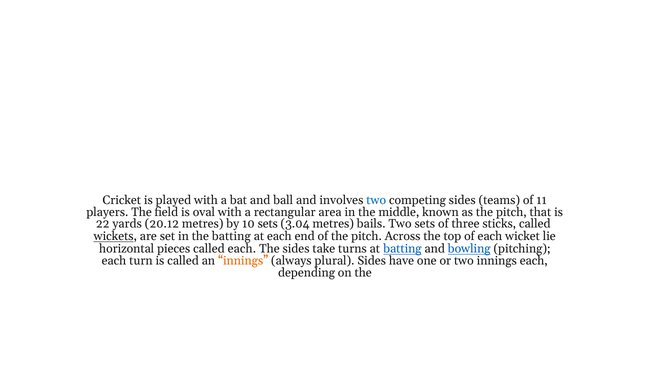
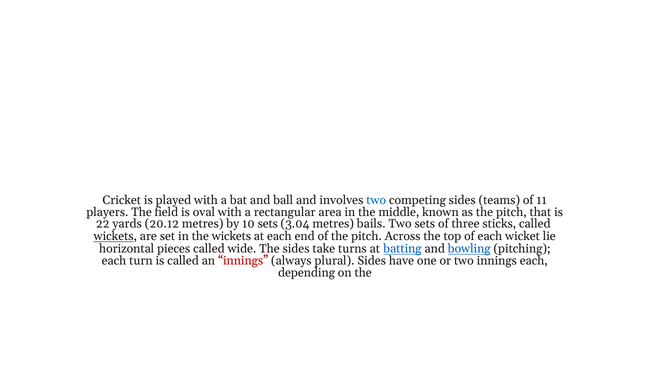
the batting: batting -> wickets (231, 236)
called each: each -> wide (242, 248)
innings colour: orange -> red (243, 260)
